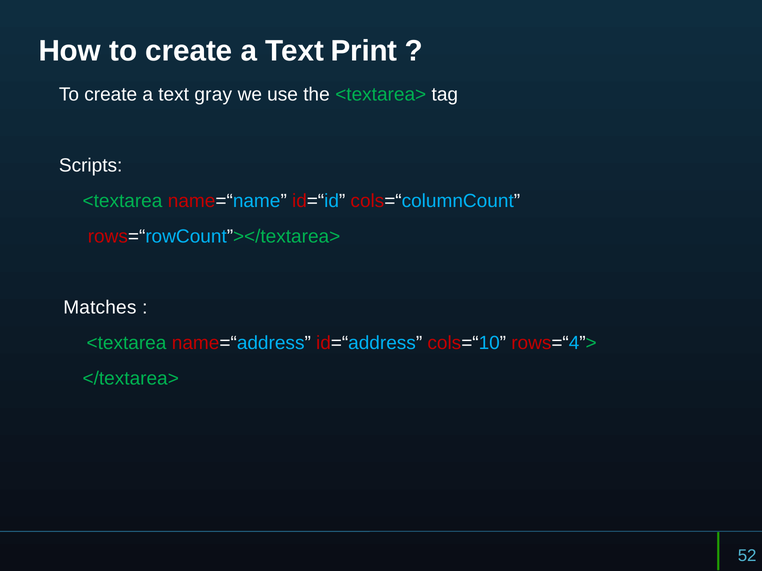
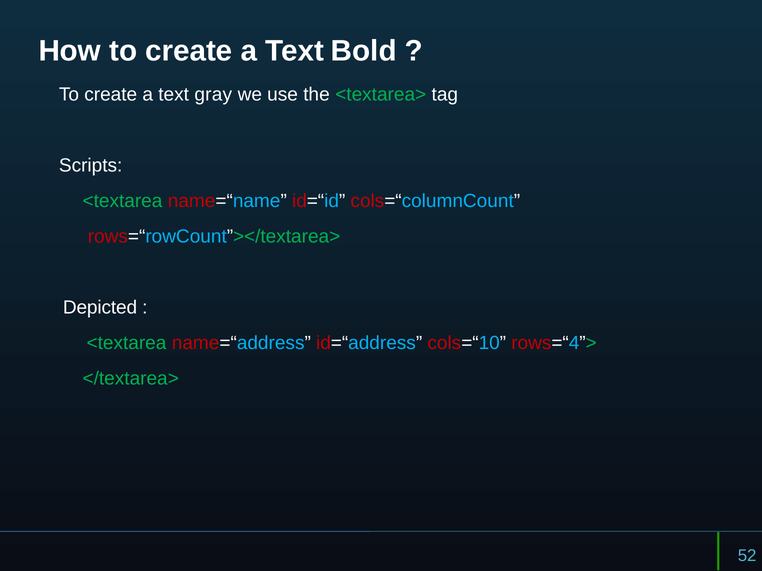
Print: Print -> Bold (364, 51)
Matches: Matches -> Depicted (100, 308)
